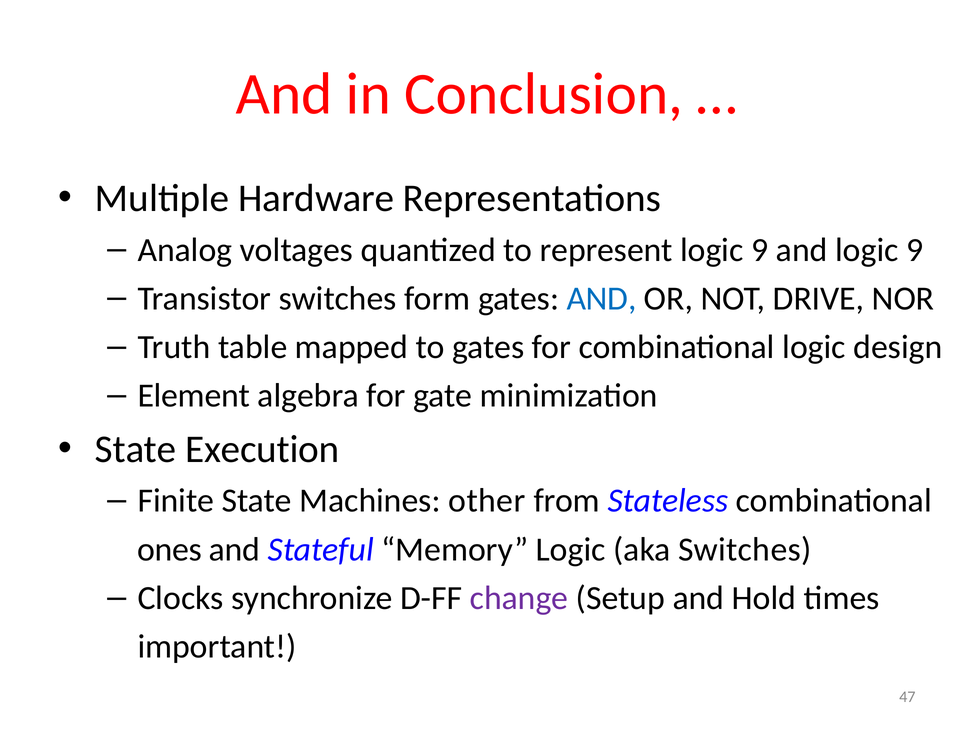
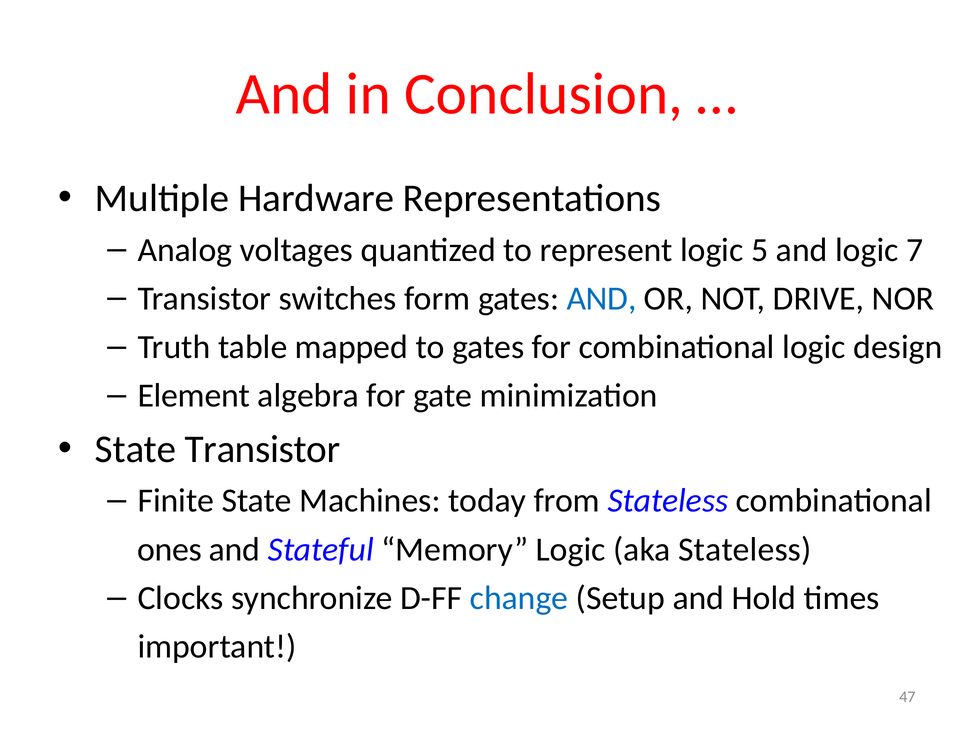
represent logic 9: 9 -> 5 (760, 250)
and logic 9: 9 -> 7 (915, 250)
State Execution: Execution -> Transistor (262, 450)
other: other -> today (487, 501)
aka Switches: Switches -> Stateless (745, 550)
change colour: purple -> blue (519, 599)
